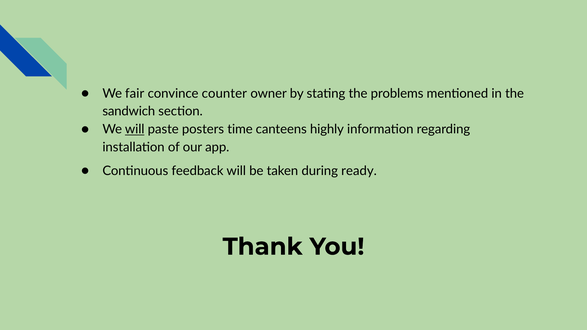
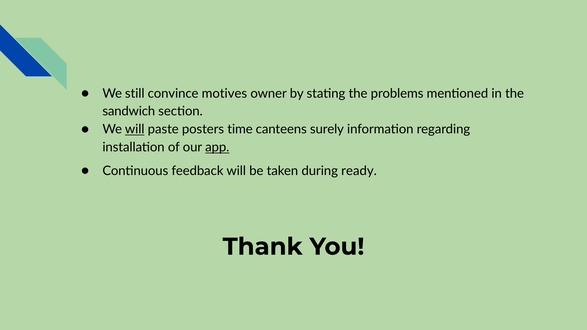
fair: fair -> still (135, 93)
counter: counter -> motives (224, 93)
highly: highly -> surely (327, 129)
app underline: none -> present (217, 147)
